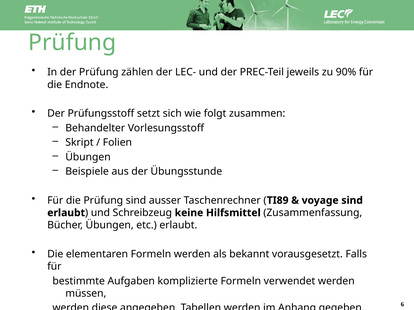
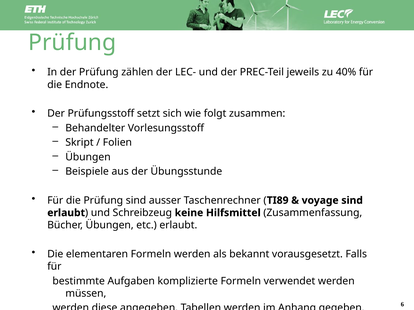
90%: 90% -> 40% (346, 72)
